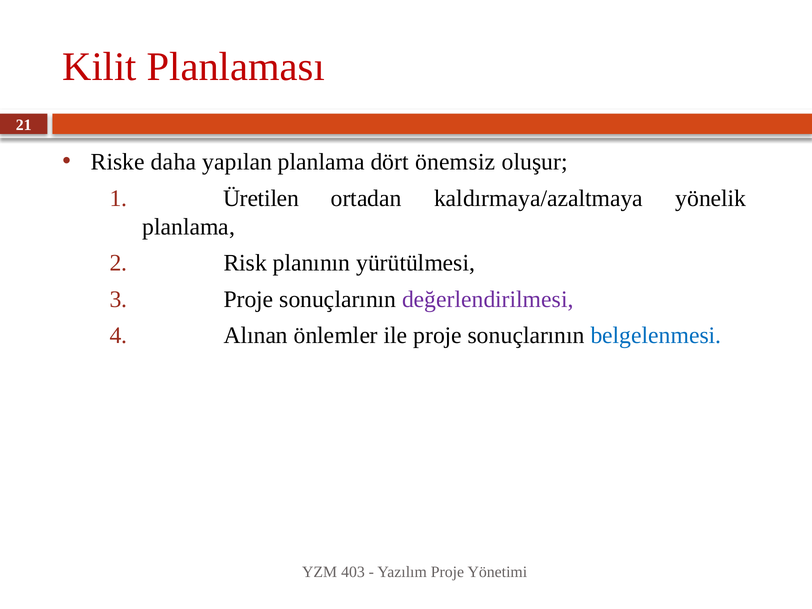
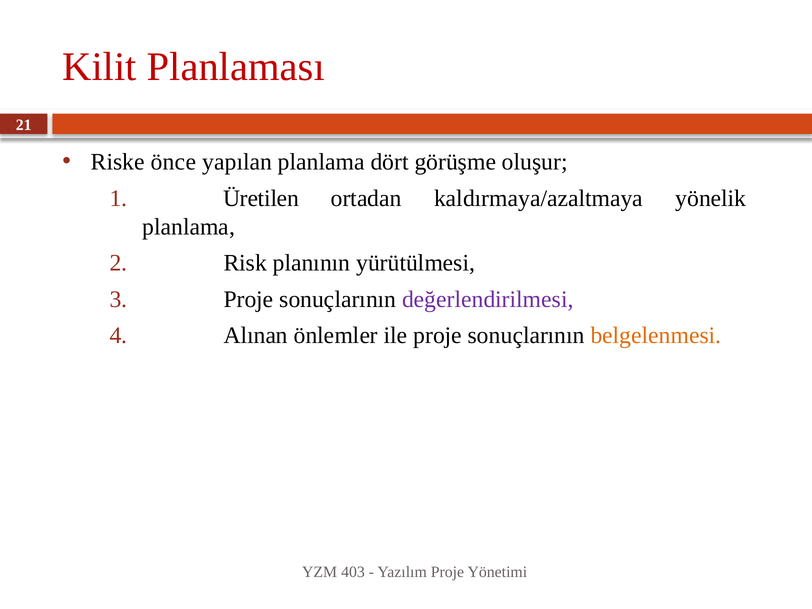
daha: daha -> önce (173, 162)
önemsiz: önemsiz -> görüşme (455, 162)
belgelenmesi colour: blue -> orange (656, 336)
